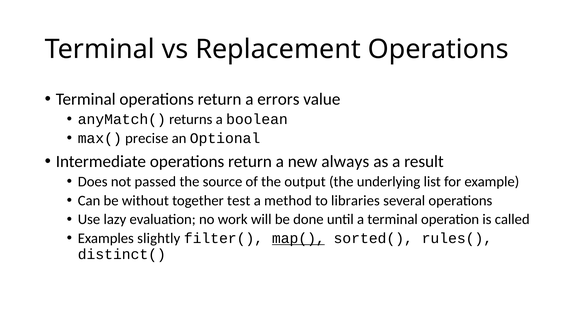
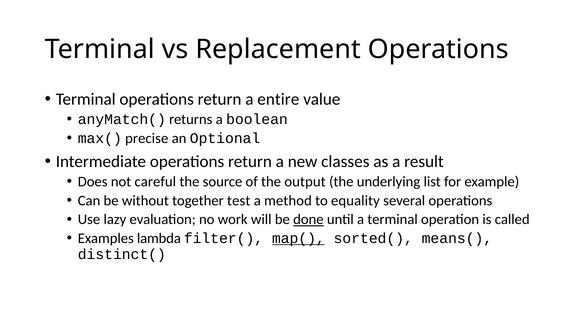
errors: errors -> entire (278, 99)
always: always -> classes (345, 162)
passed: passed -> careful (155, 182)
libraries: libraries -> equality (355, 201)
done underline: none -> present (308, 220)
slightly: slightly -> lambda (159, 238)
rules(: rules( -> means( (457, 238)
